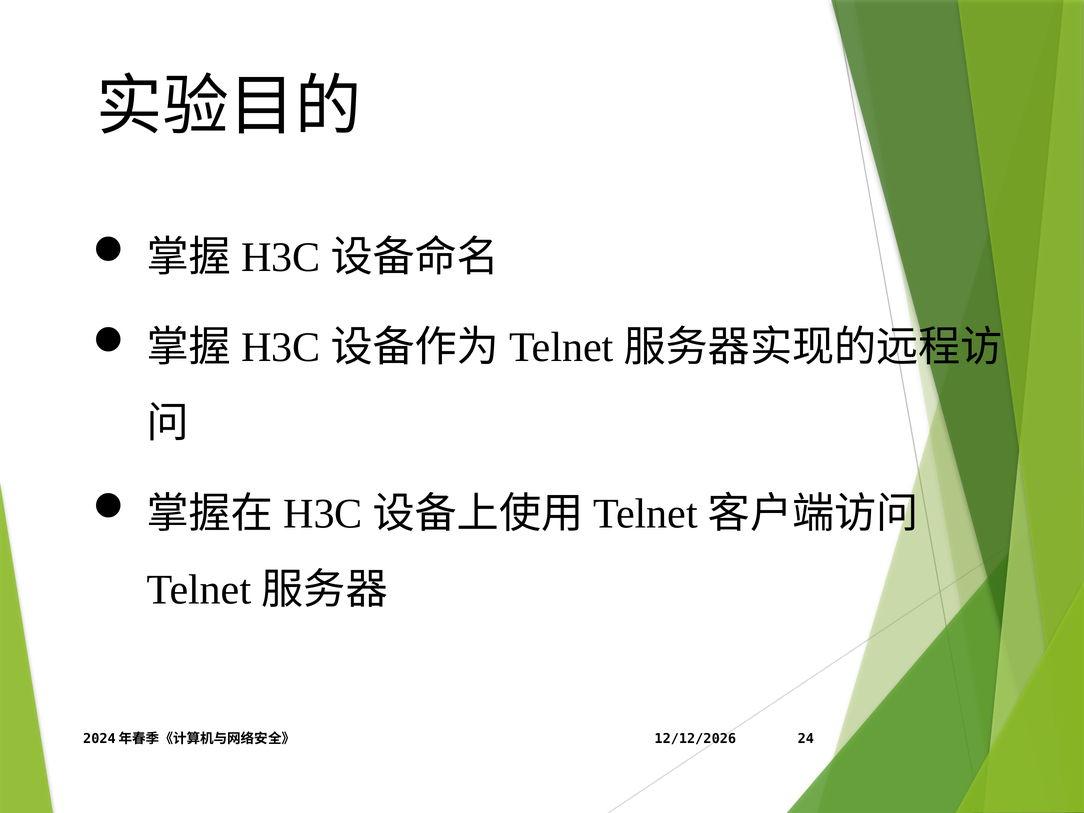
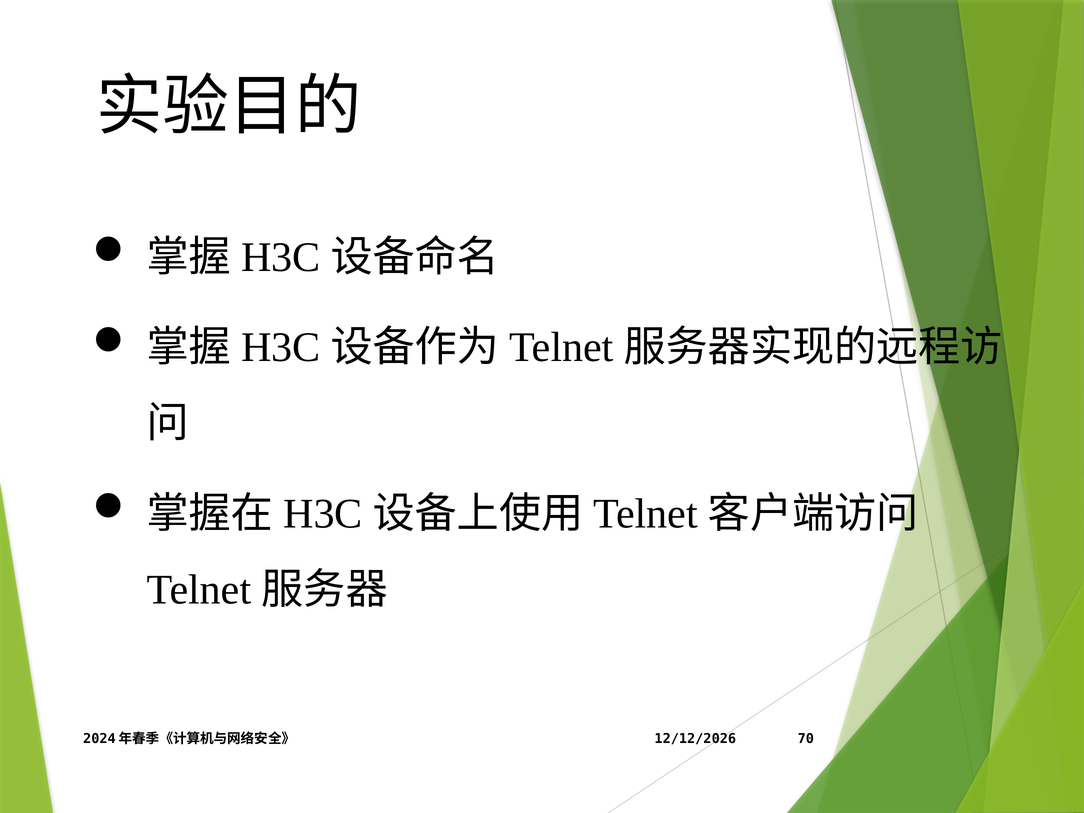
24: 24 -> 70 (806, 739)
